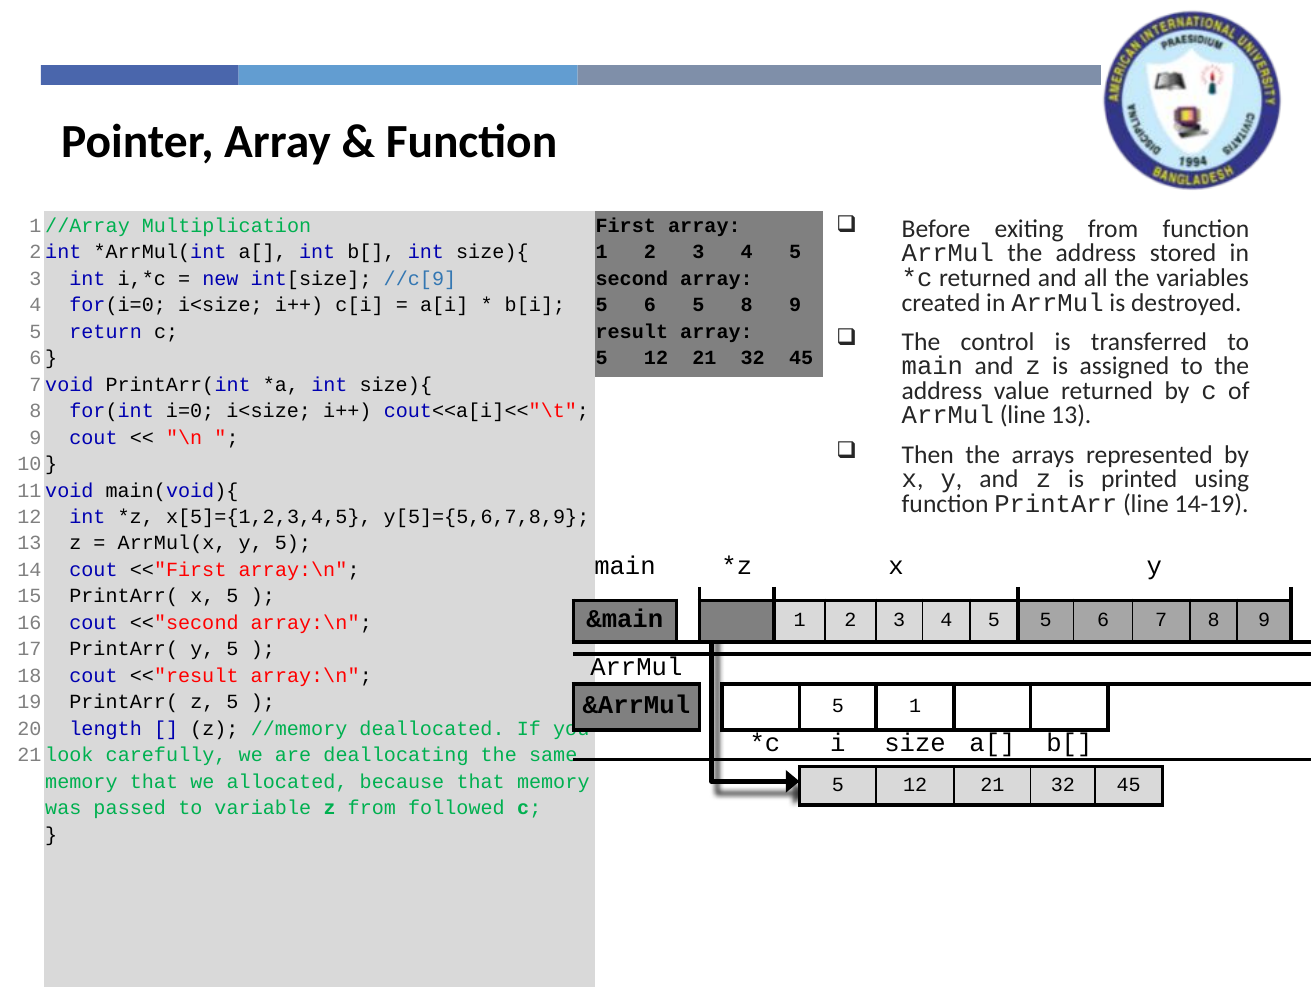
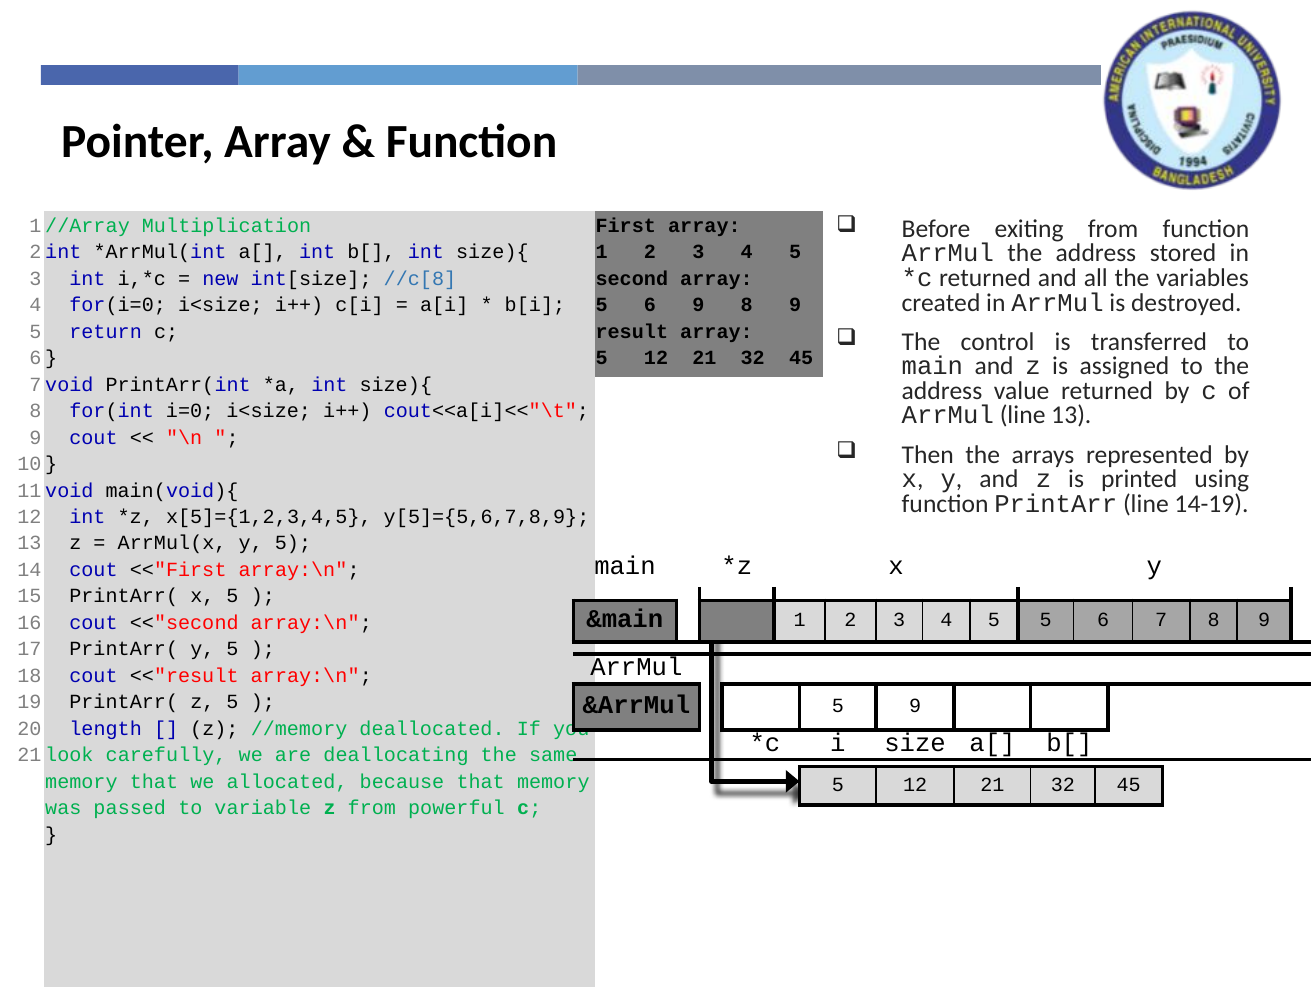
//c[9: //c[9 -> //c[8 (420, 279)
6 5: 5 -> 9 (698, 305)
5 1: 1 -> 9 (915, 706)
followed: followed -> powerful (456, 808)
